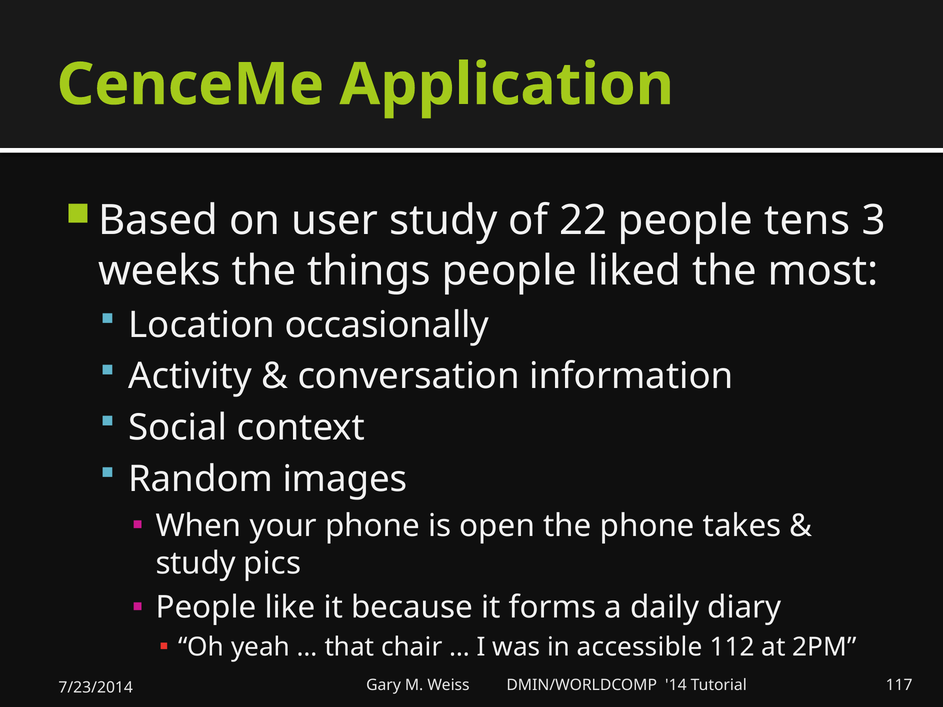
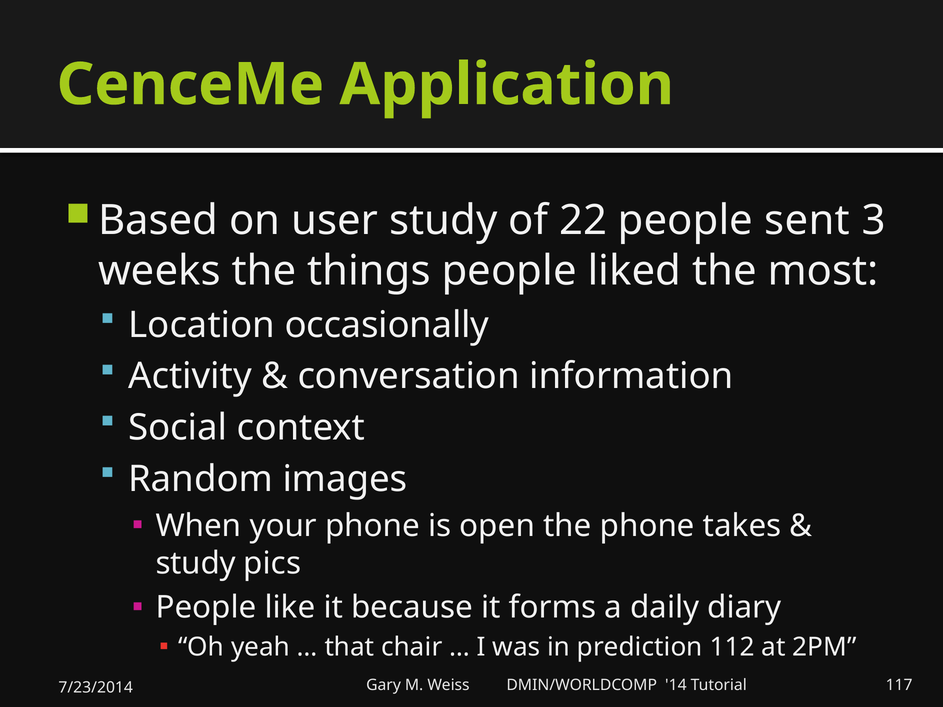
tens: tens -> sent (807, 221)
accessible: accessible -> prediction (640, 647)
